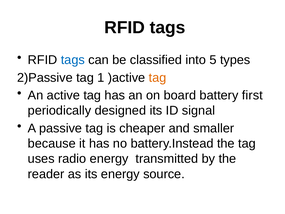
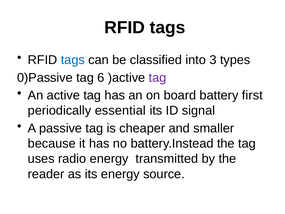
5: 5 -> 3 (213, 60)
2)Passive: 2)Passive -> 0)Passive (45, 78)
1: 1 -> 6 (101, 78)
tag colour: orange -> purple (158, 78)
designed: designed -> essential (120, 110)
